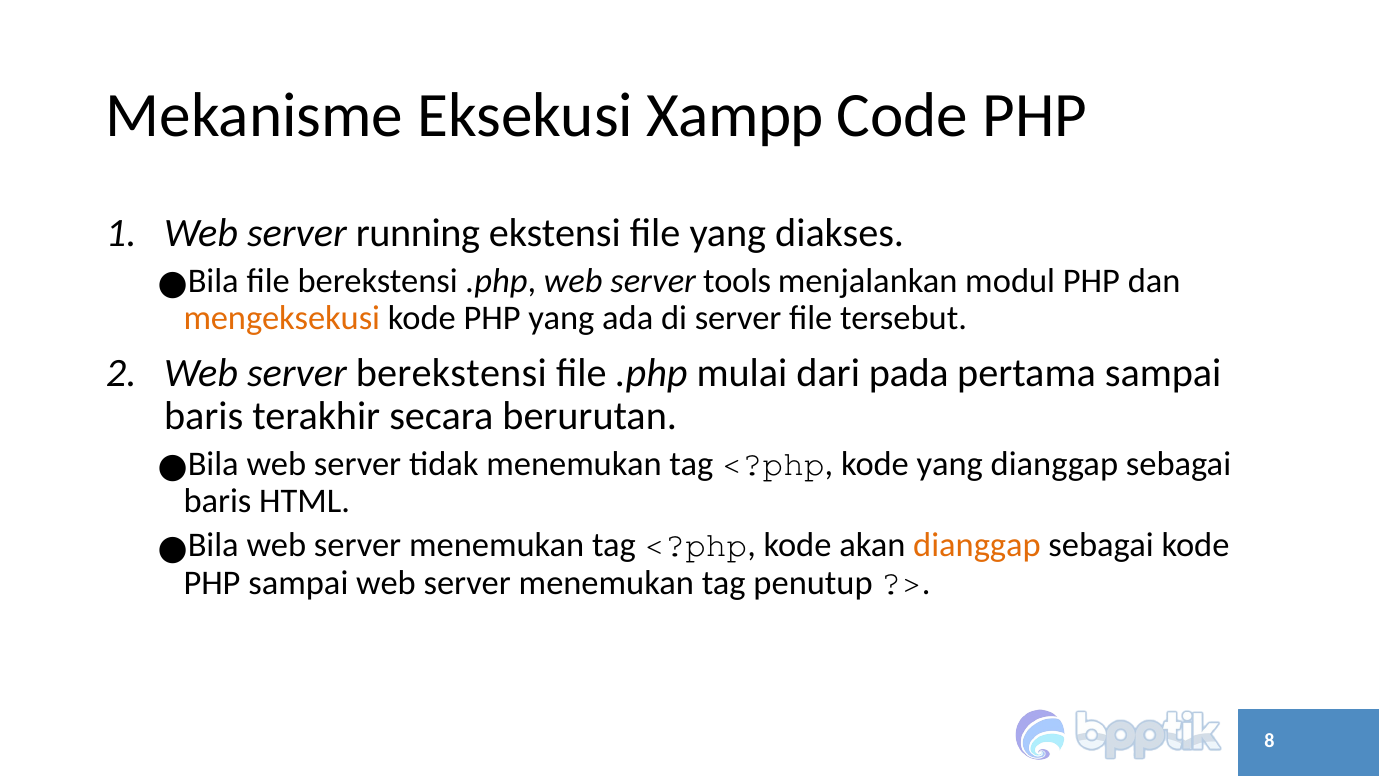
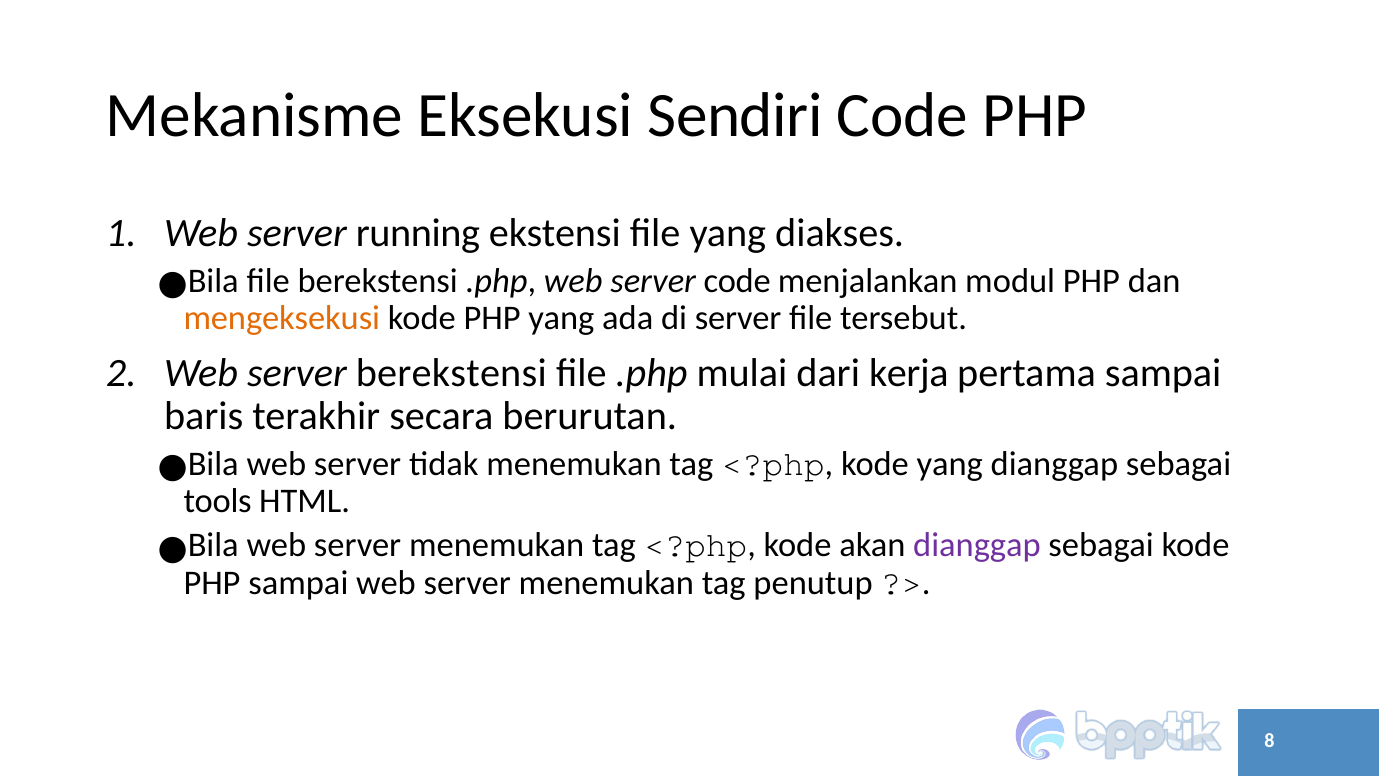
Xampp: Xampp -> Sendiri (735, 116)
server tools: tools -> code (737, 281)
pada: pada -> kerja (909, 373)
baris: baris -> tools (218, 501)
dianggap colour: orange -> purple (977, 545)
